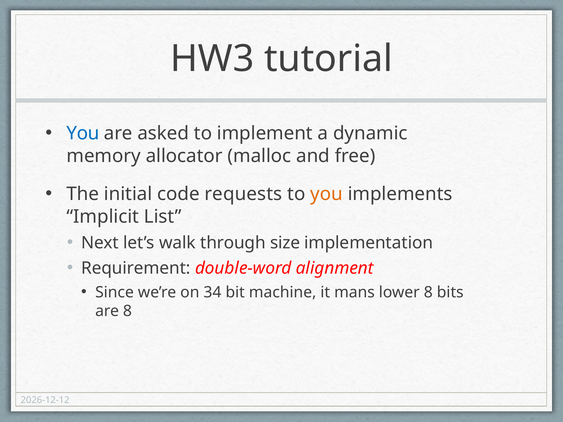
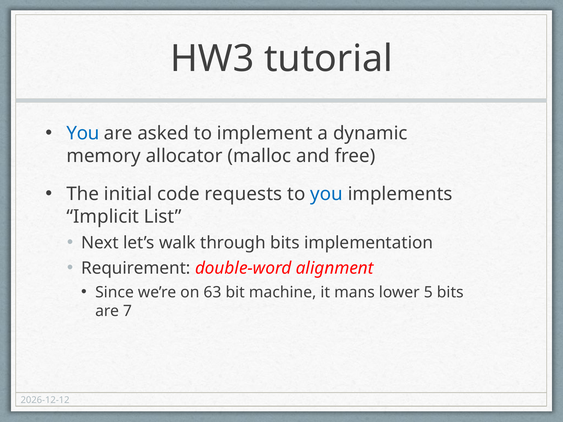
you colour: orange -> blue (327, 194)
through size: size -> bits (285, 243)
34: 34 -> 63 (212, 292)
lower 8: 8 -> 5 (428, 292)
are 8: 8 -> 7 (127, 311)
